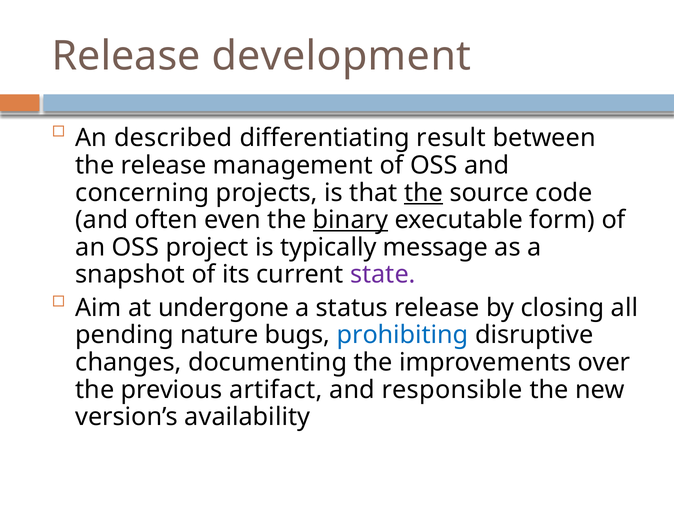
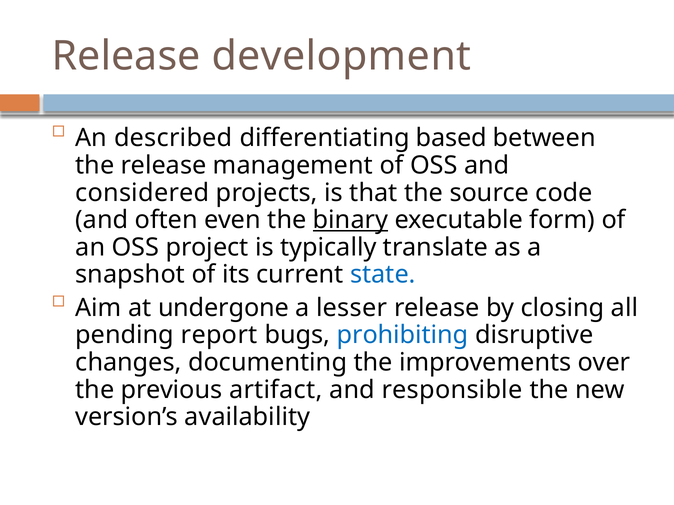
result: result -> based (451, 138)
concerning: concerning -> considered (142, 193)
the underline: present -> none (424, 193)
message: message -> translate (435, 248)
state colour: purple -> blue (383, 275)
status: status -> lesser (352, 308)
nature: nature -> report (219, 335)
